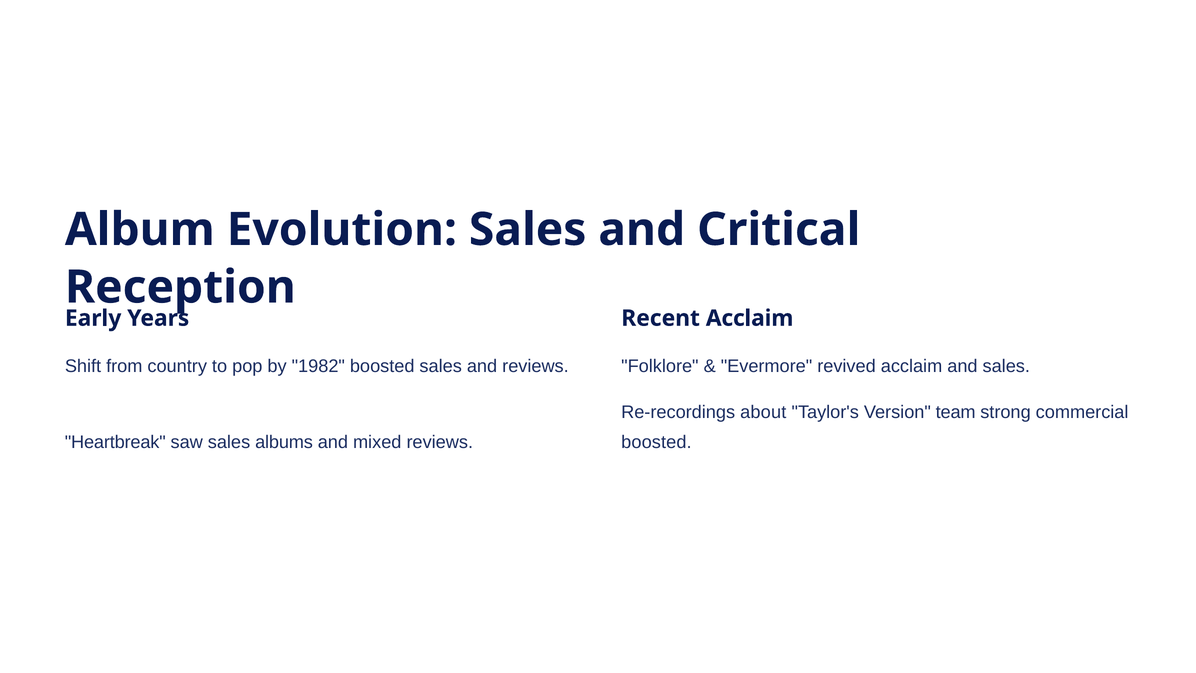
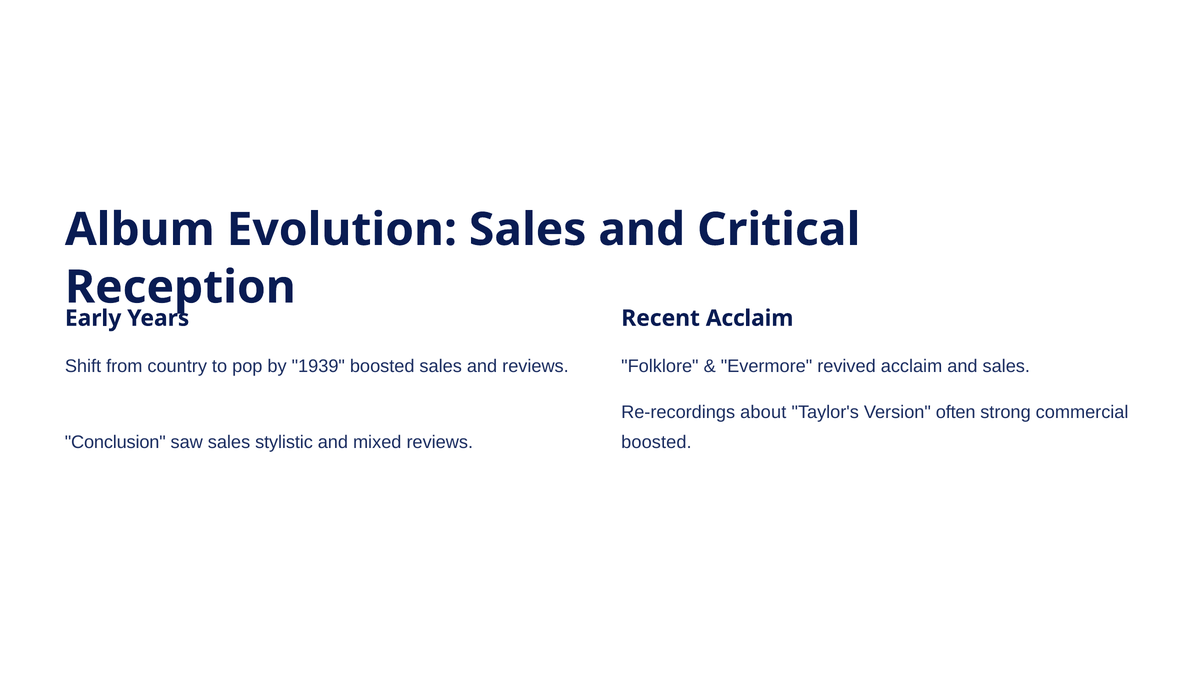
1982: 1982 -> 1939 (318, 366)
team: team -> often (956, 412)
Heartbreak: Heartbreak -> Conclusion (115, 442)
albums: albums -> stylistic (284, 442)
